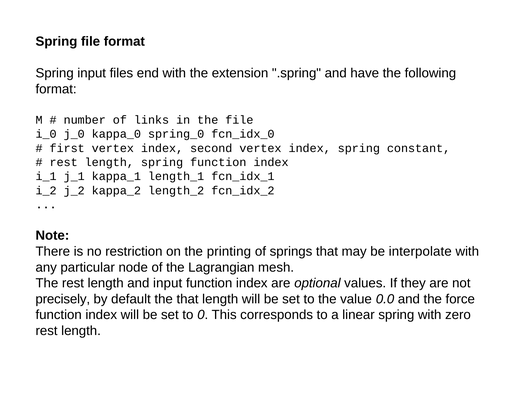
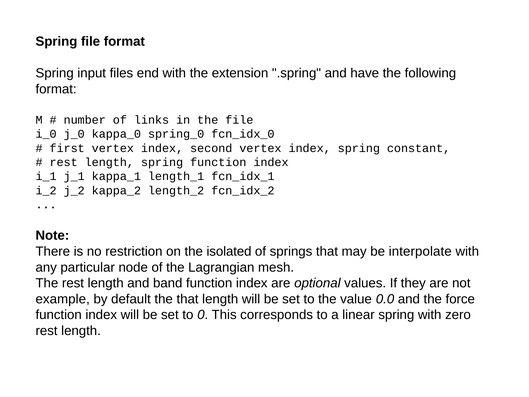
printing: printing -> isolated (229, 251)
and input: input -> band (168, 283)
precisely: precisely -> example (63, 299)
